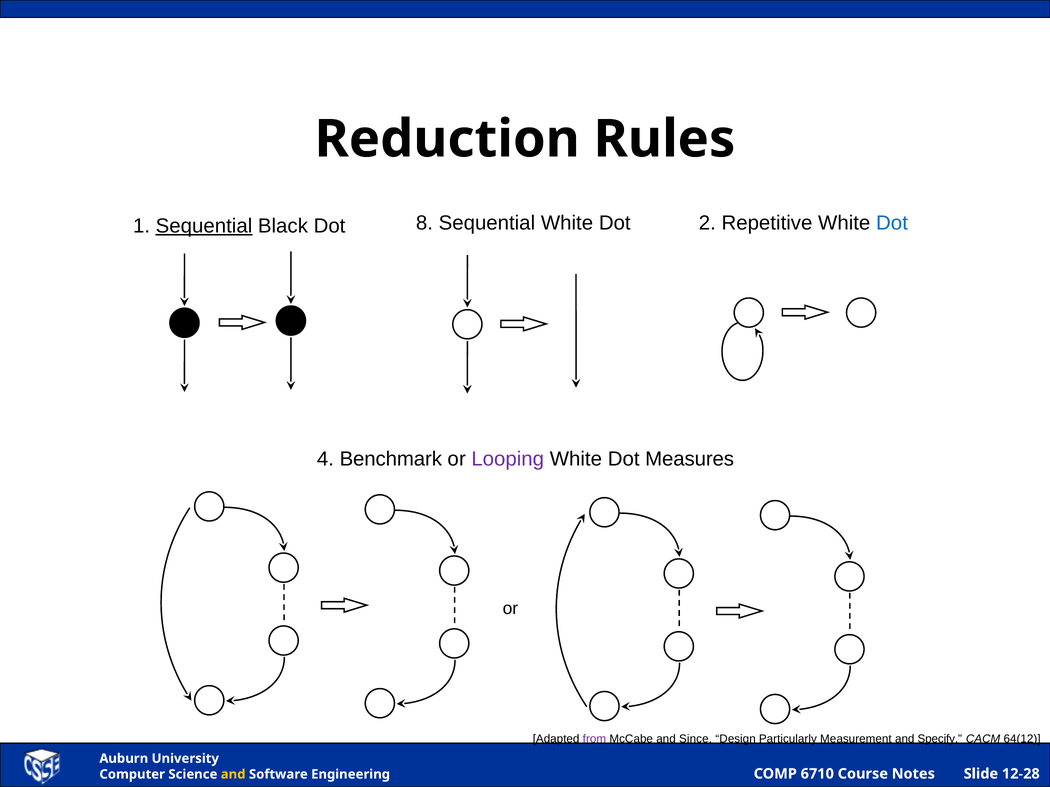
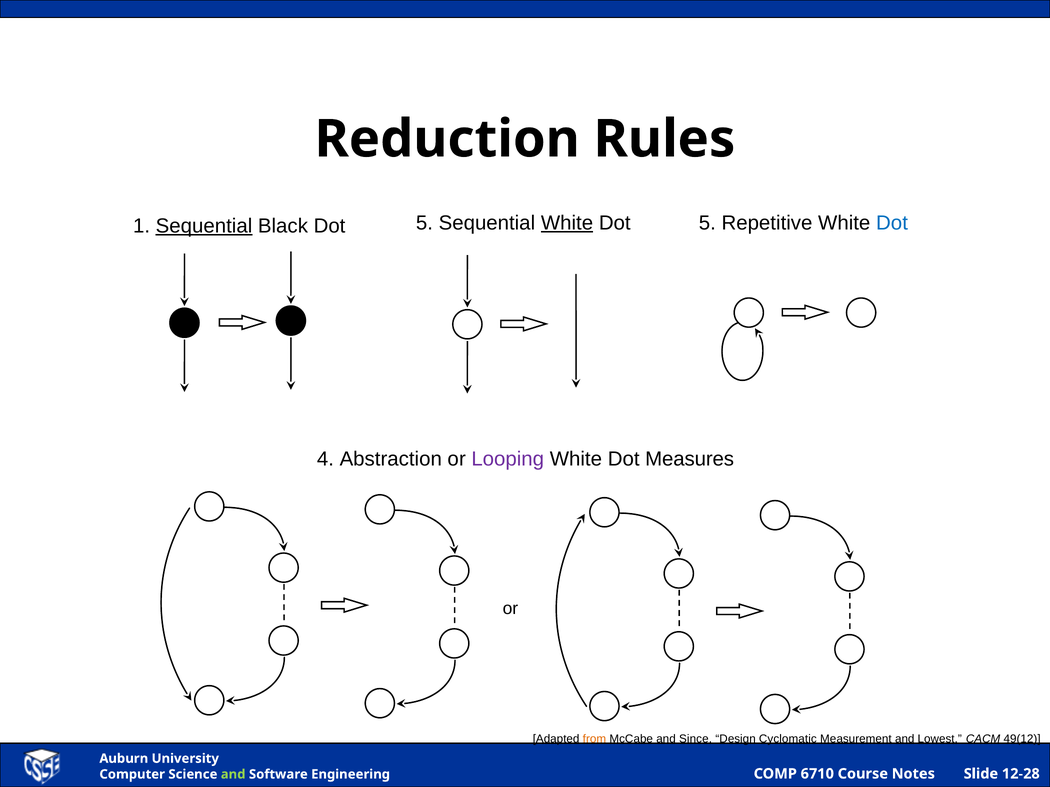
Black Dot 8: 8 -> 5 (424, 223)
White underline: none -> present (567, 223)
2: 2 -> 5 (707, 223)
Benchmark: Benchmark -> Abstraction (391, 459)
from colour: purple -> orange (594, 739)
Particularly: Particularly -> Cyclomatic (788, 739)
Specify: Specify -> Lowest (940, 739)
64(12: 64(12 -> 49(12 (1022, 739)
and colour: yellow -> light green (233, 775)
